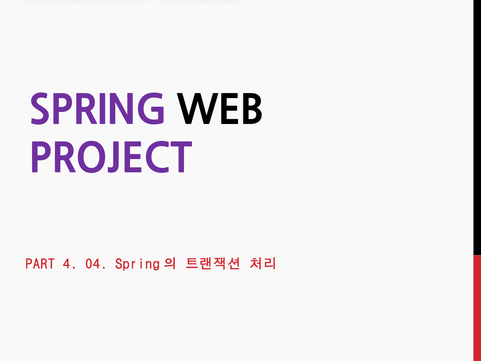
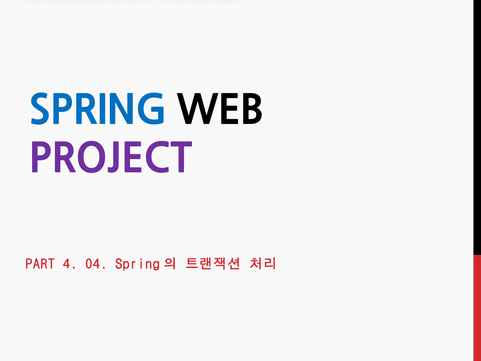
SPRING colour: purple -> blue (98, 111)
